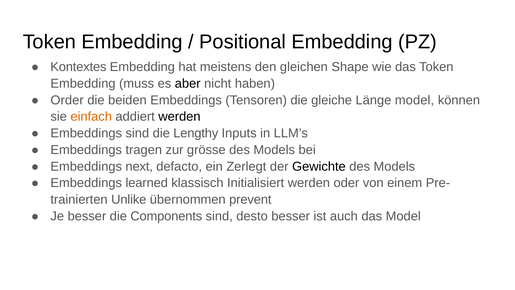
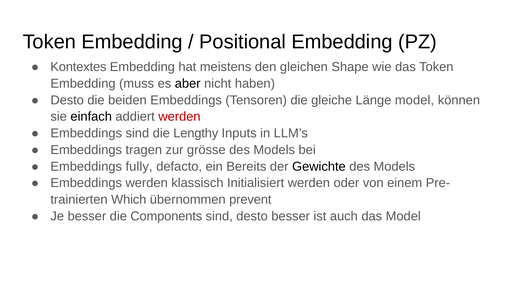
Order: Order -> Desto (67, 100)
einfach colour: orange -> black (91, 117)
werden colour: black -> red (179, 117)
next: next -> fully (139, 166)
Zerlegt: Zerlegt -> Bereits (246, 166)
Embeddings learned: learned -> werden (147, 183)
Unlike: Unlike -> Which (129, 199)
